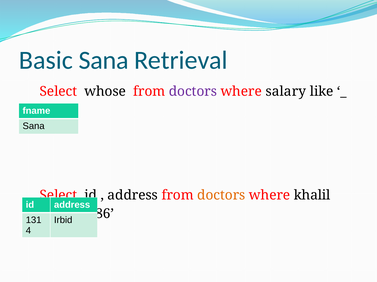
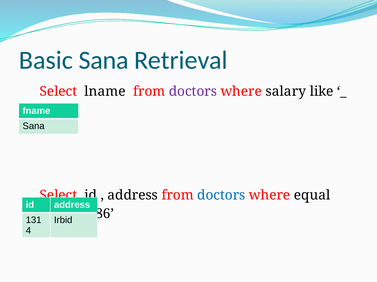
whose: whose -> lname (105, 92)
doctors colour: orange -> blue (221, 196)
khalil: khalil -> equal (312, 196)
